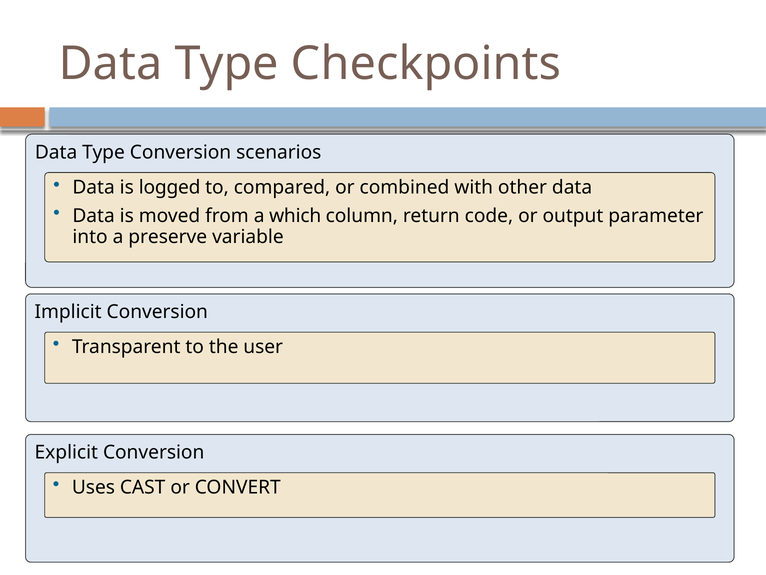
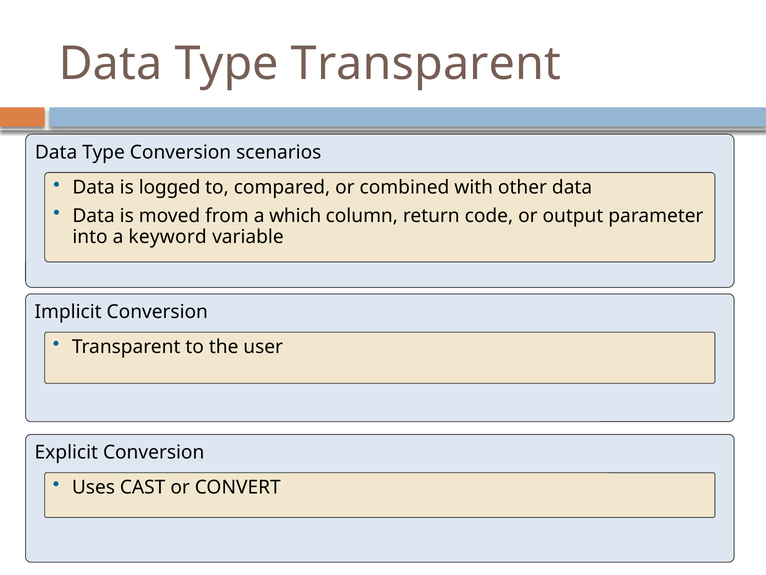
Type Checkpoints: Checkpoints -> Transparent (426, 64)
preserve: preserve -> keyword (168, 236)
